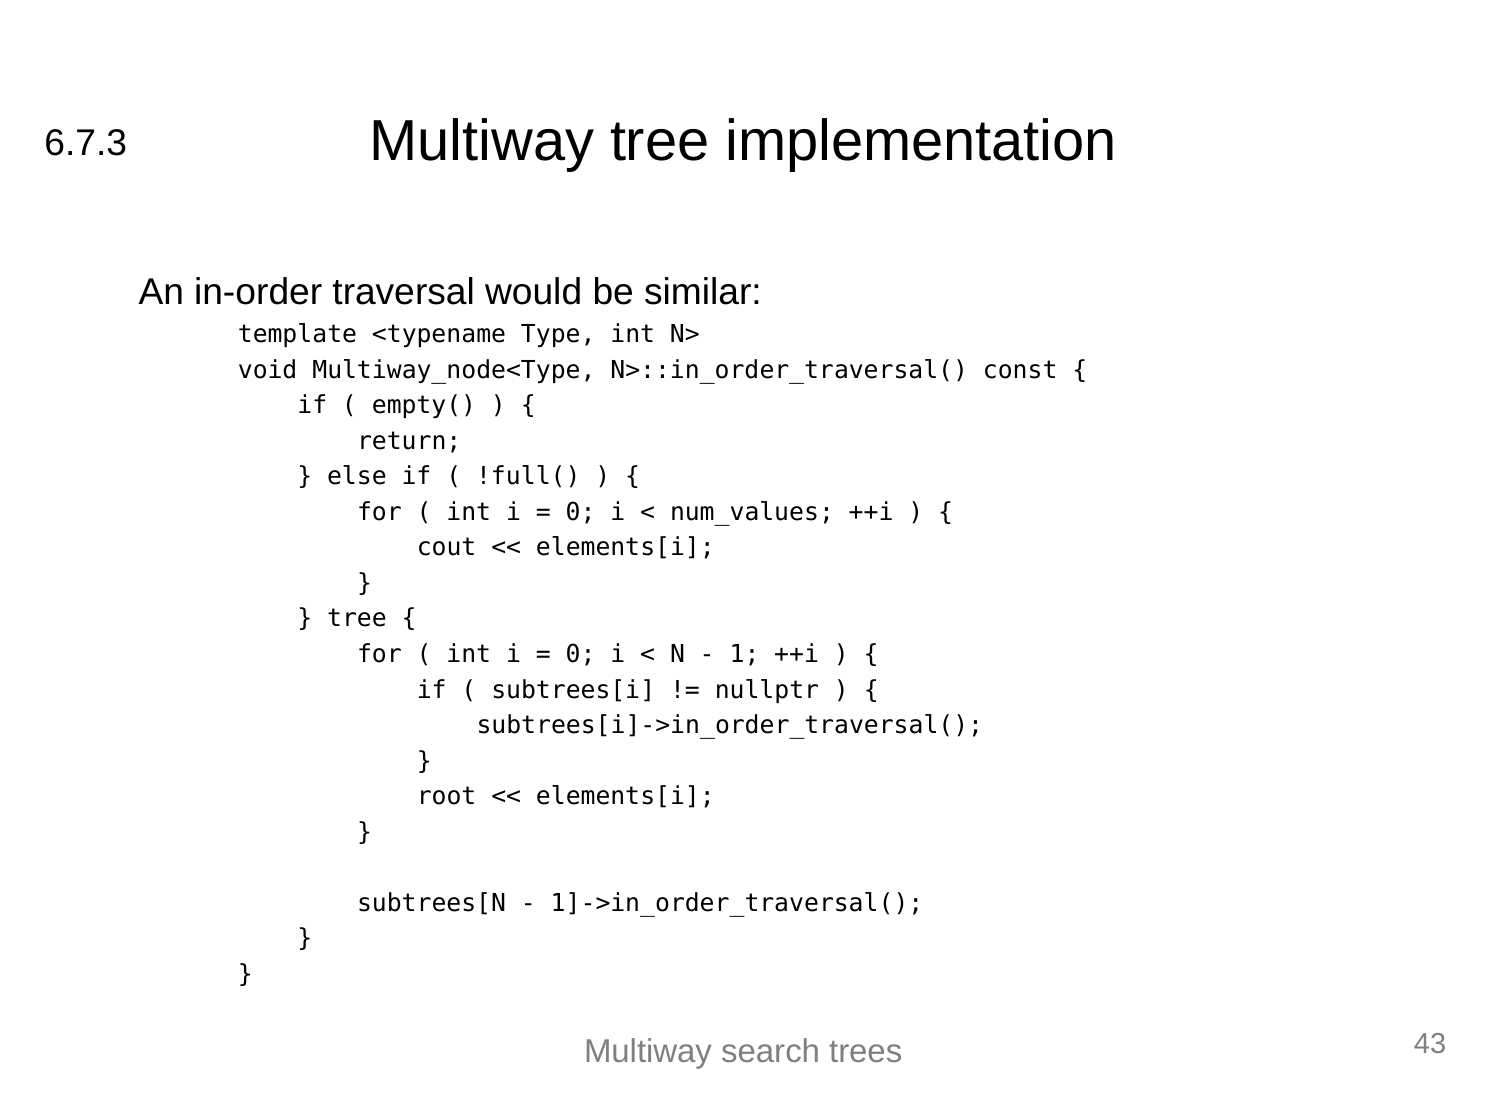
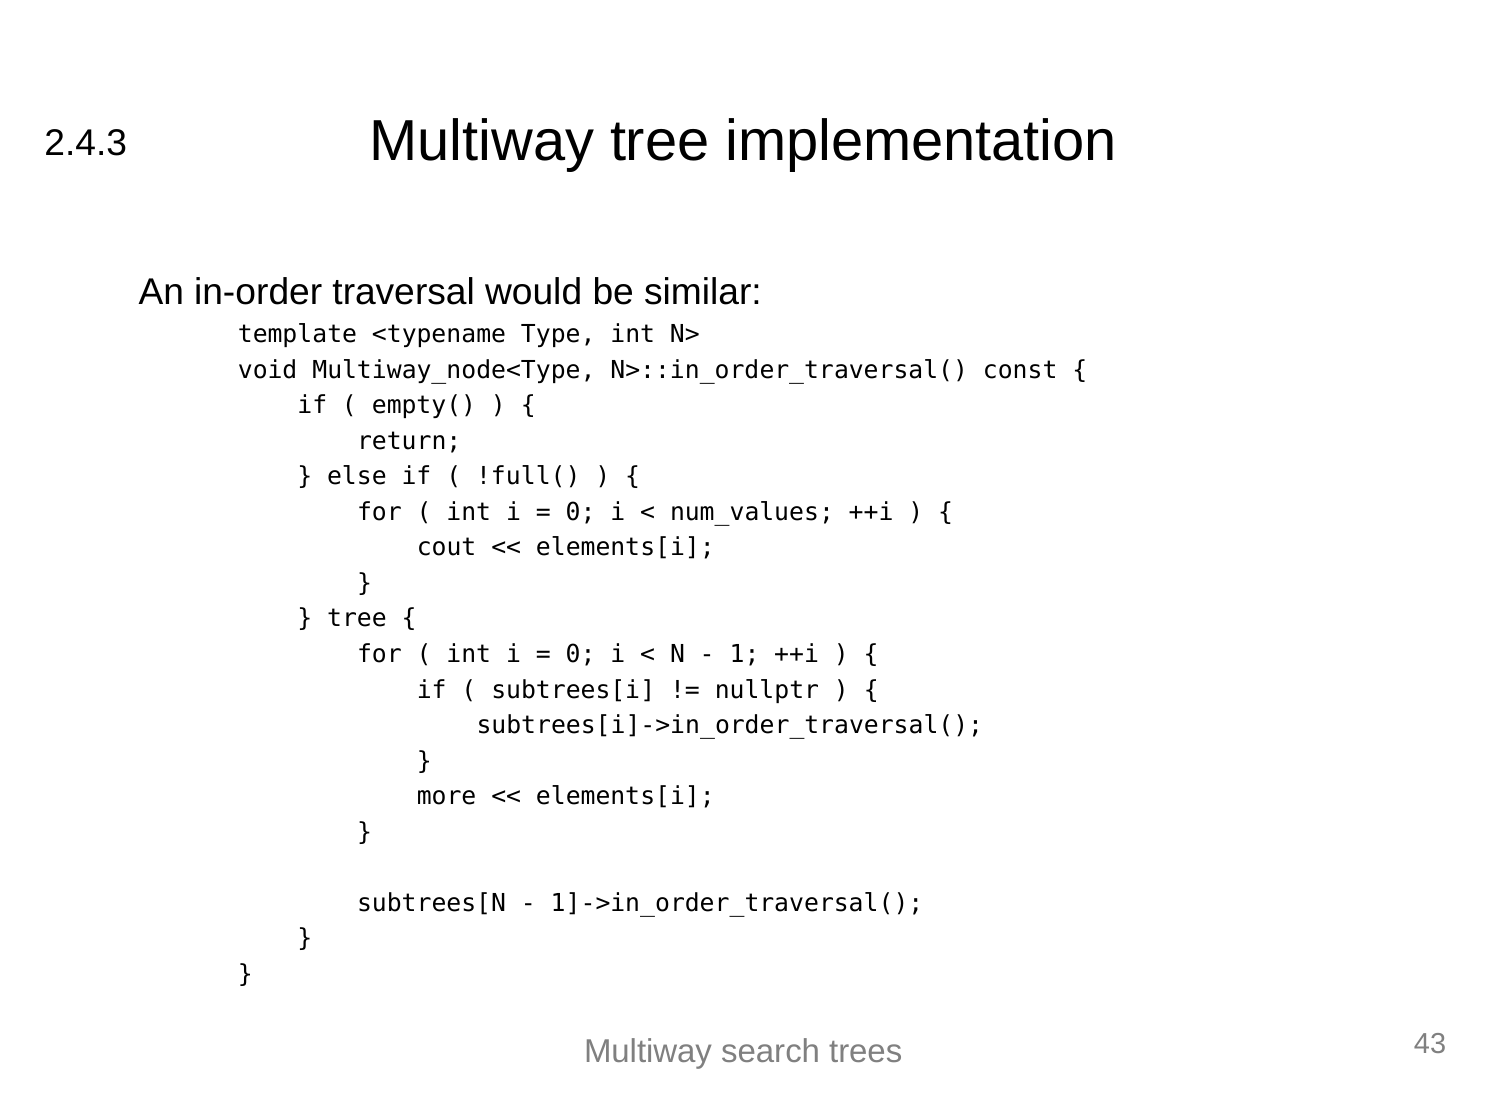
6.7.3: 6.7.3 -> 2.4.3 (86, 143)
root: root -> more (447, 797)
